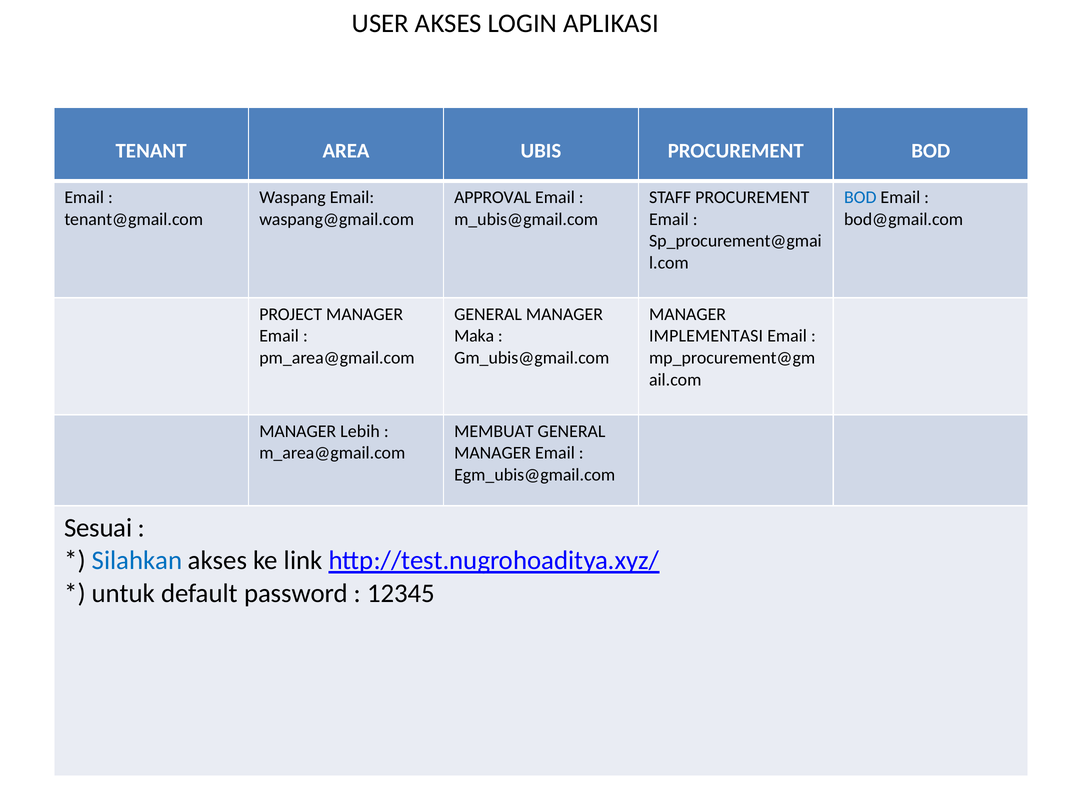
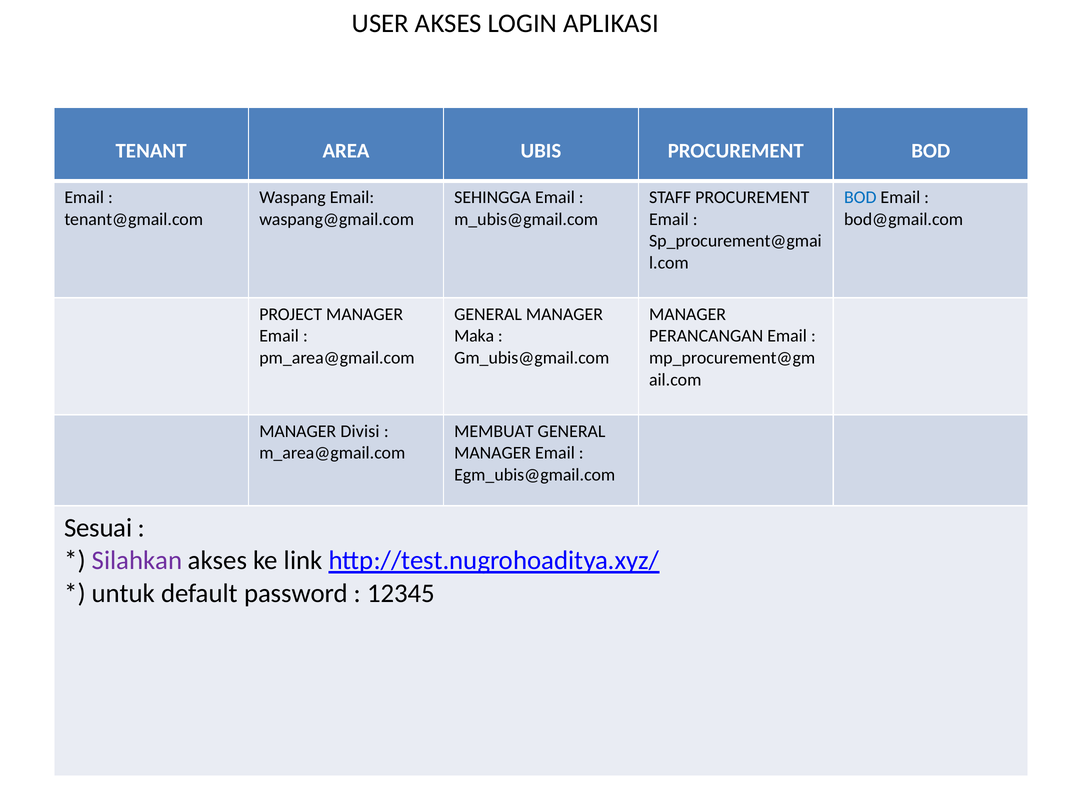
APPROVAL: APPROVAL -> SEHINGGA (493, 197)
IMPLEMENTASI: IMPLEMENTASI -> PERANCANGAN (706, 336)
Lebih: Lebih -> Divisi (360, 431)
Silahkan colour: blue -> purple (137, 560)
